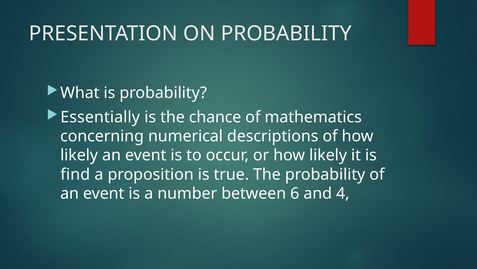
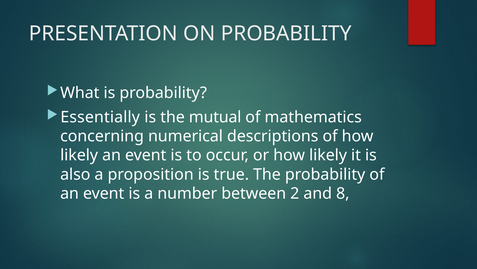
chance: chance -> mutual (215, 117)
find: find -> also (75, 174)
6: 6 -> 2 (295, 193)
4: 4 -> 8 (343, 193)
